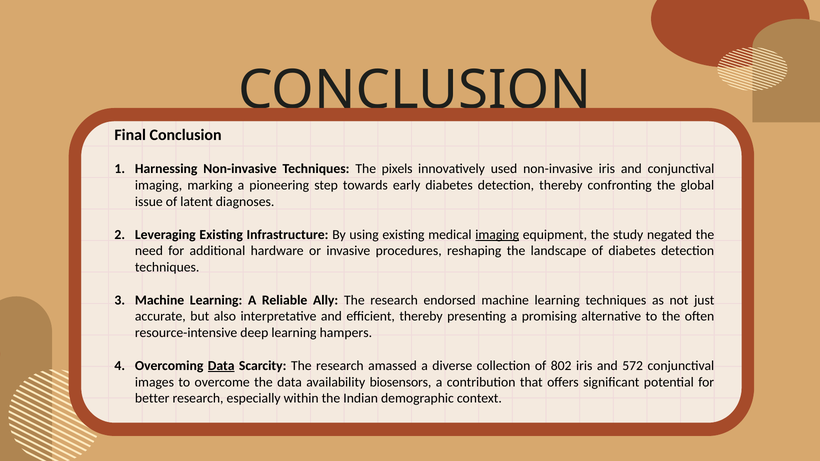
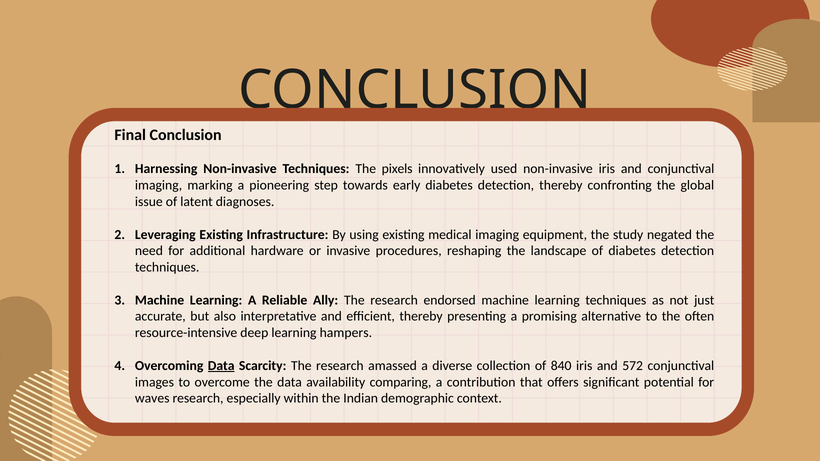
imaging underline: present -> none (497, 235)
802: 802 -> 840 (561, 366)
biosensors: biosensors -> comparing (401, 382)
better: better -> waves (152, 399)
